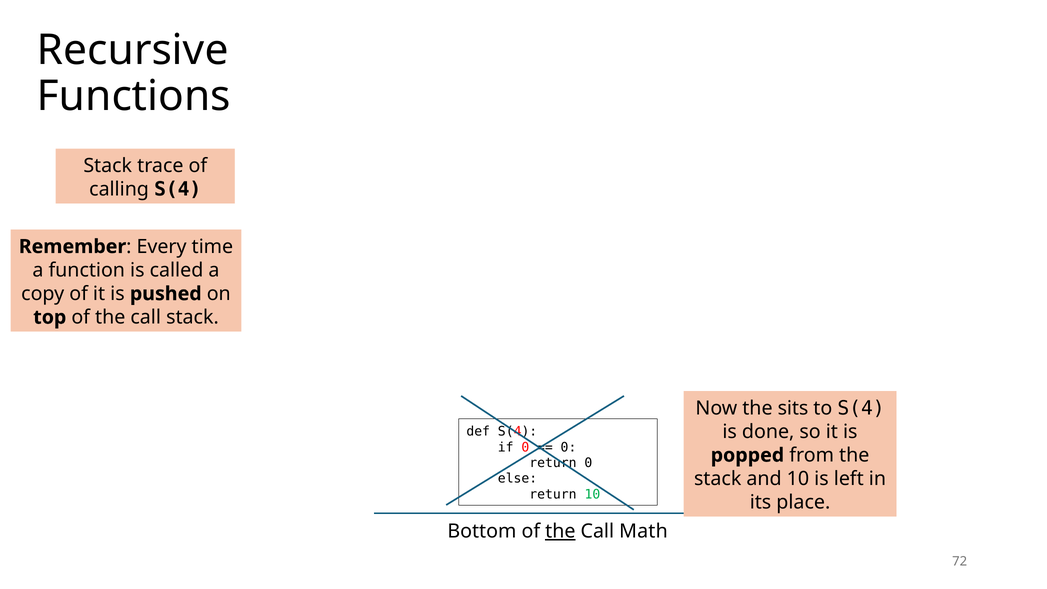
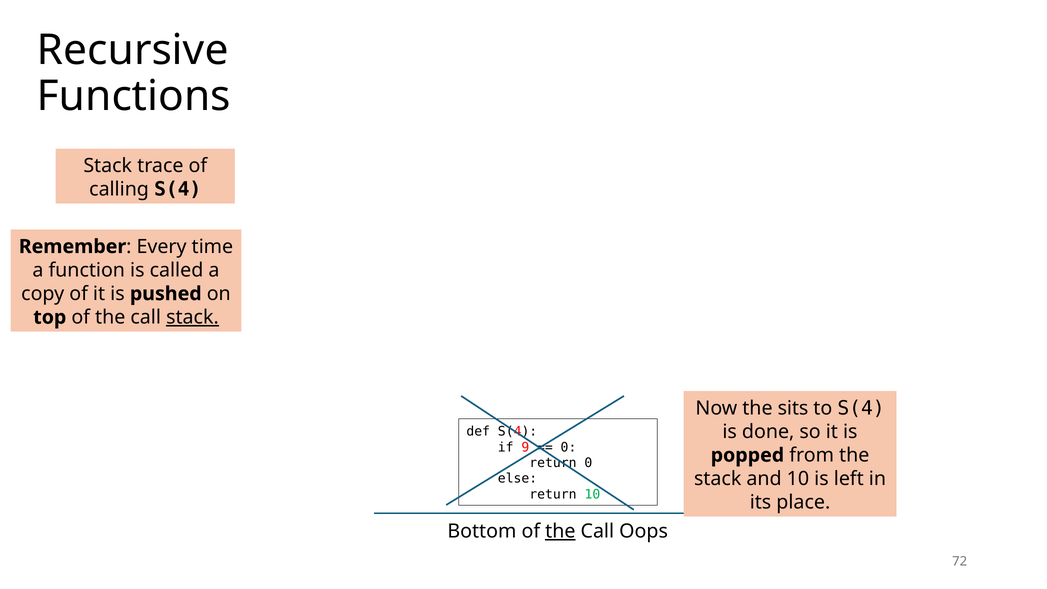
stack underline: none -> present (192, 317)
if 0: 0 -> 9 (525, 447)
Math: Math -> Oops (644, 531)
